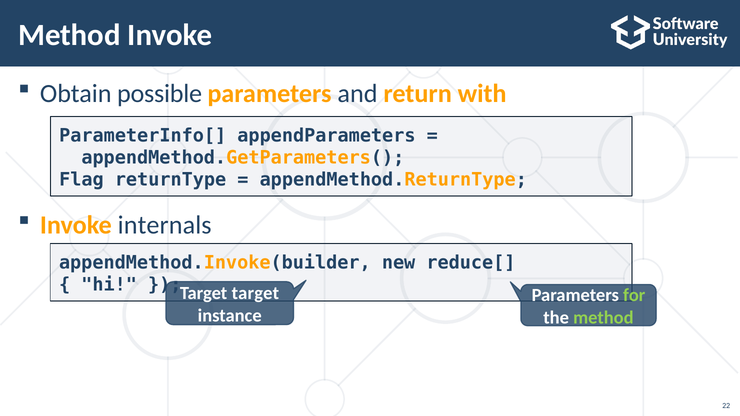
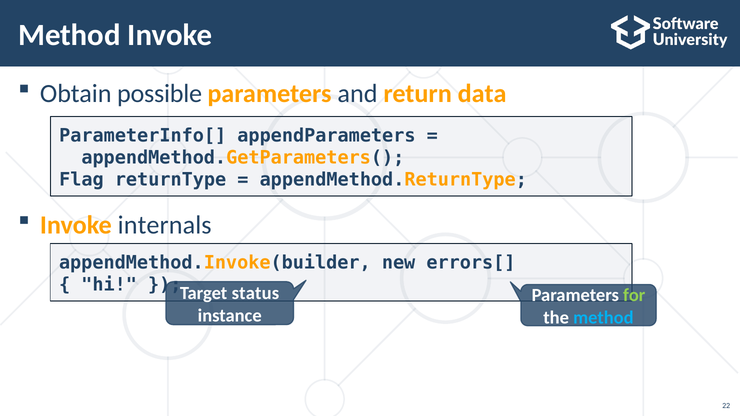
with: with -> data (482, 94)
reduce[: reduce[ -> errors[ (471, 263)
Target target: target -> status (255, 294)
method colour: light green -> light blue (603, 318)
